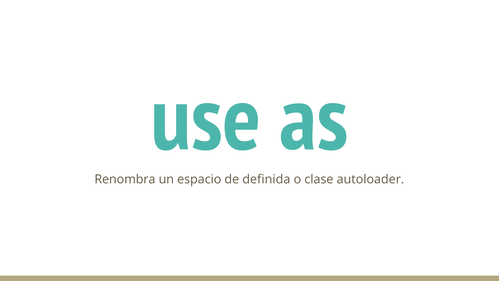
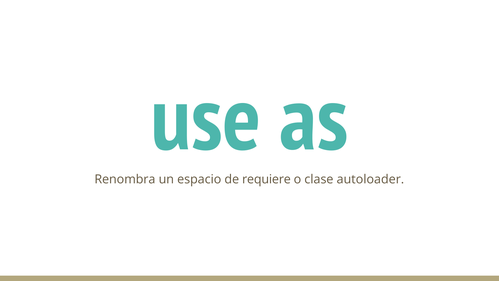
definida: definida -> requiere (266, 179)
